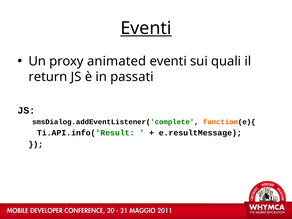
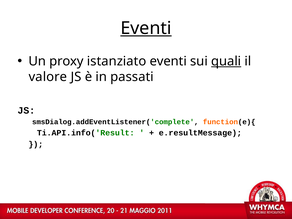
animated: animated -> istanziato (117, 61)
quali underline: none -> present (226, 61)
return: return -> valore (48, 77)
